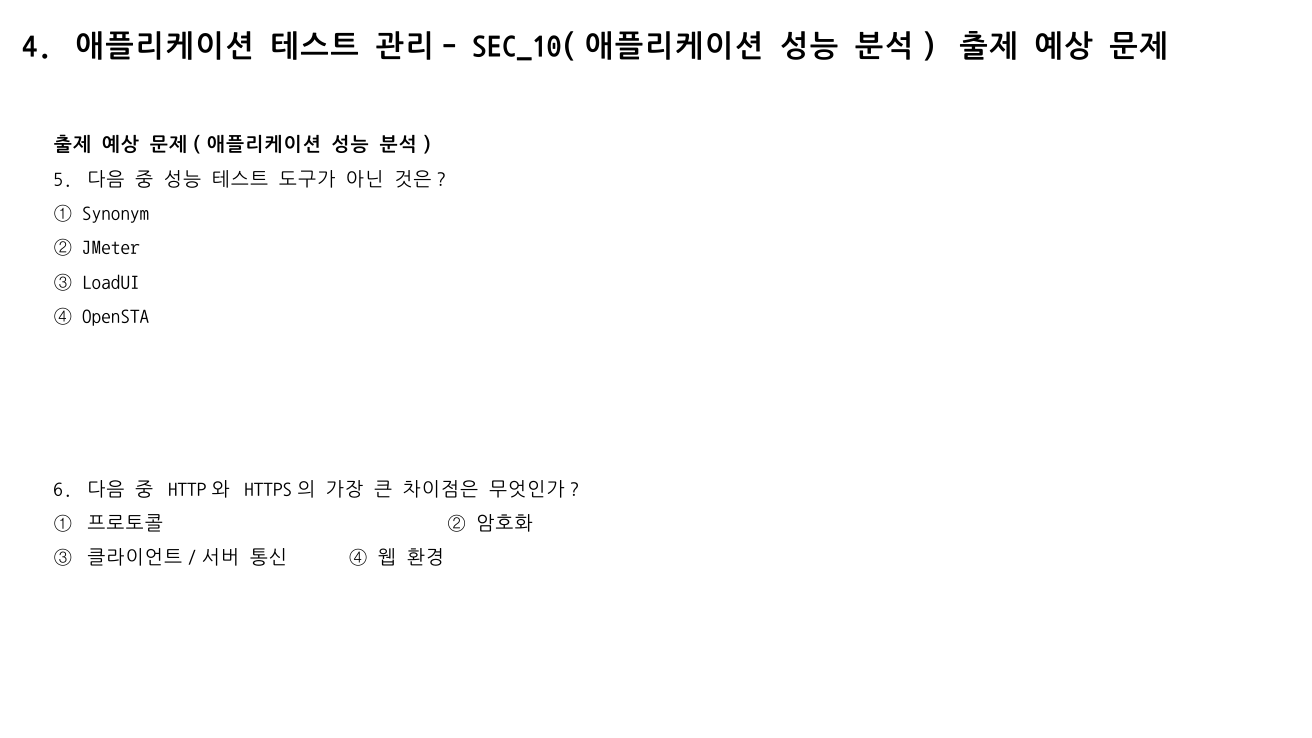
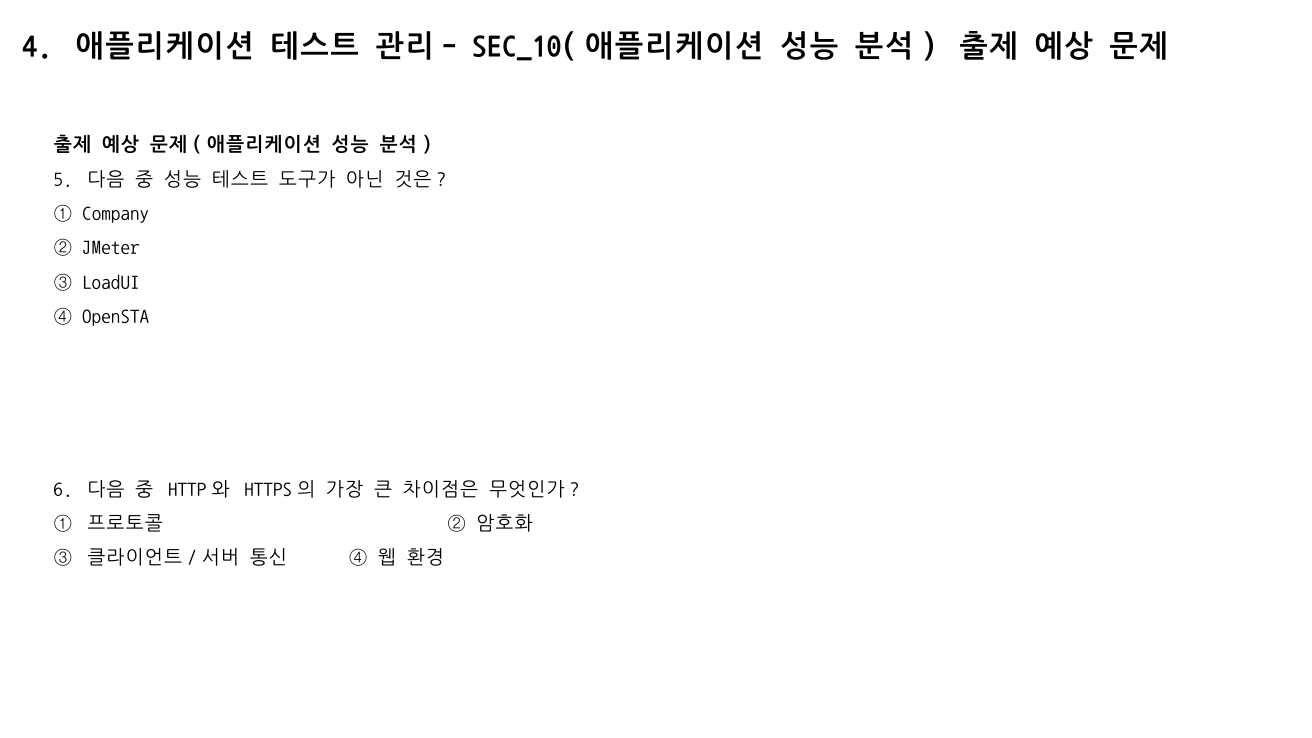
Synonym: Synonym -> Company (116, 213)
